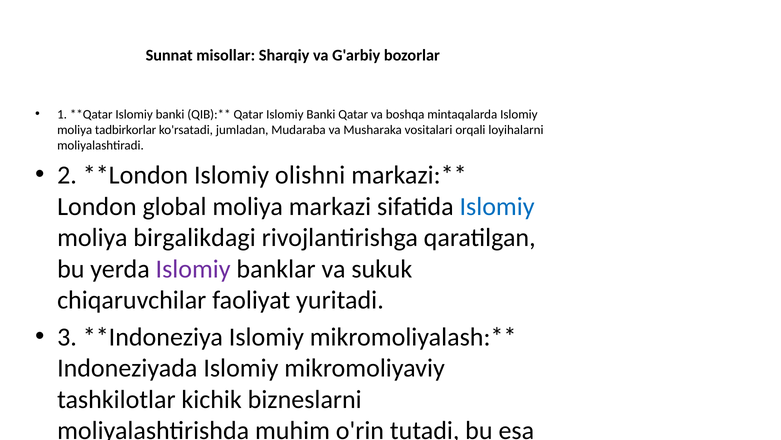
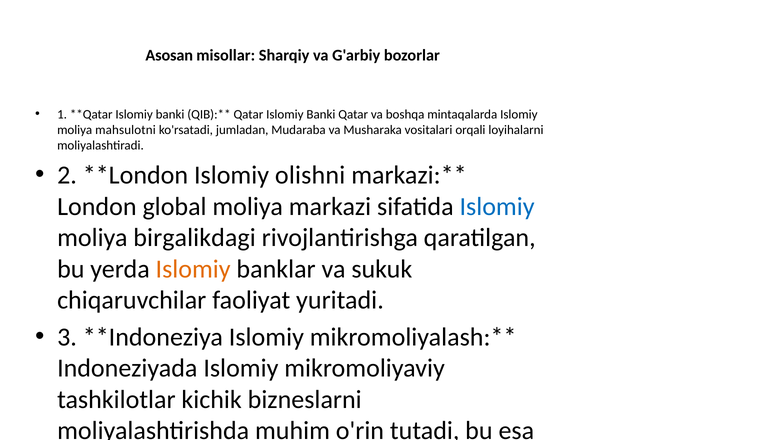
Sunnat: Sunnat -> Asosan (169, 55)
tadbirkorlar: tadbirkorlar -> mahsulotni (125, 130)
Islomiy colour: purple -> orange (193, 269)
